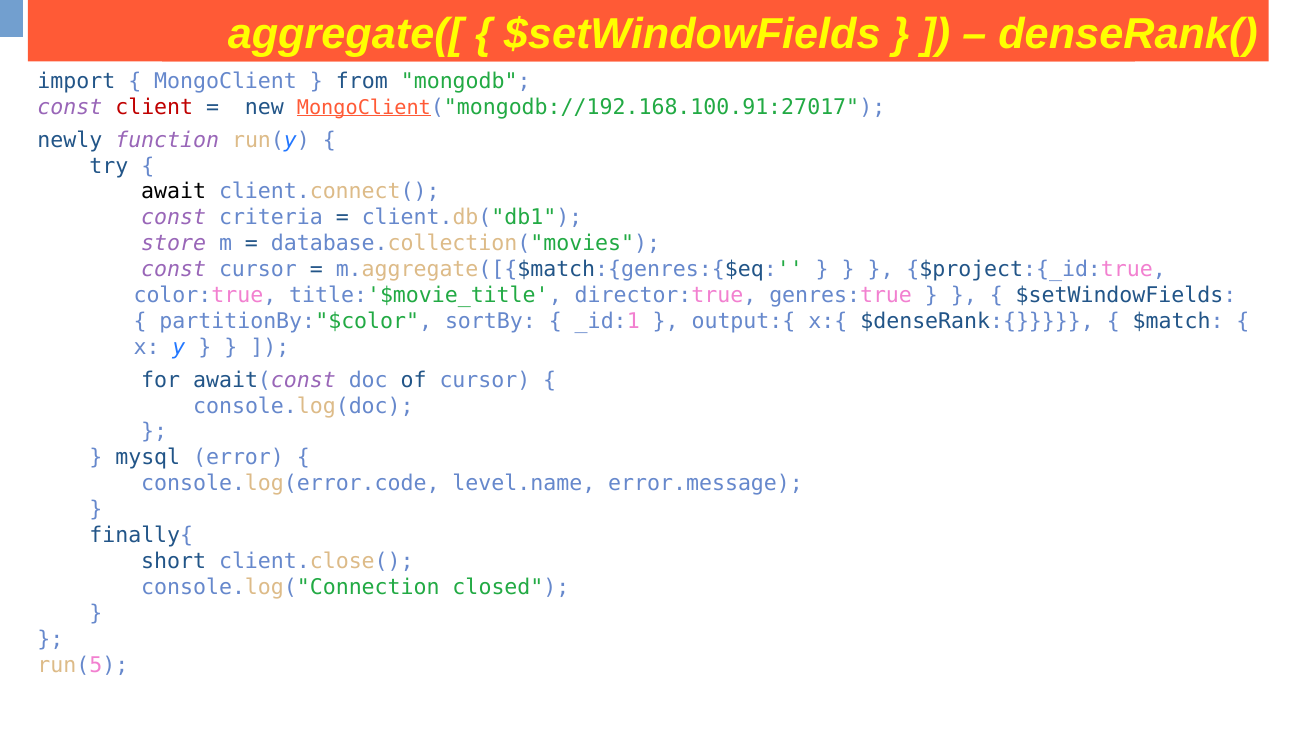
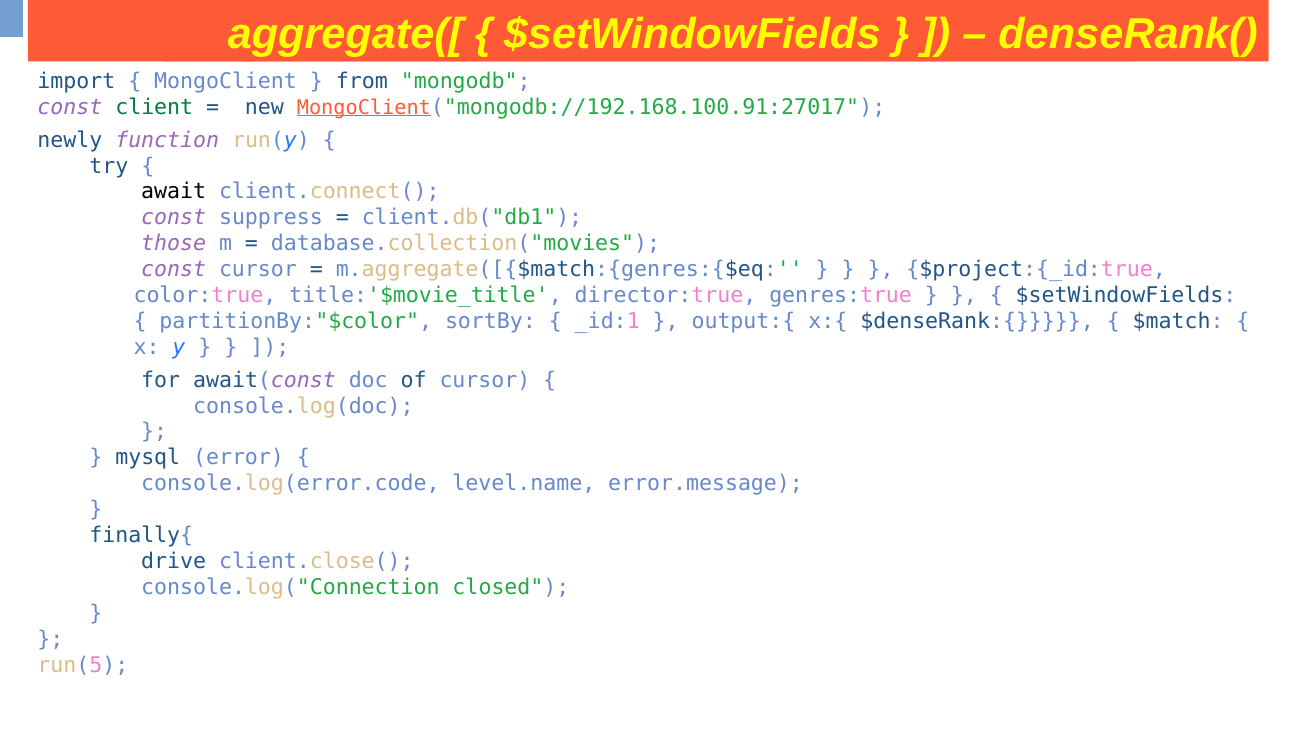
client colour: red -> green (154, 107)
criteria: criteria -> suppress (271, 218)
store: store -> those (174, 244)
short: short -> drive (174, 561)
